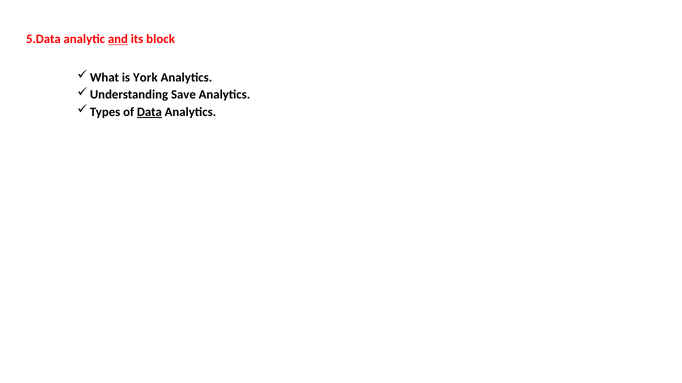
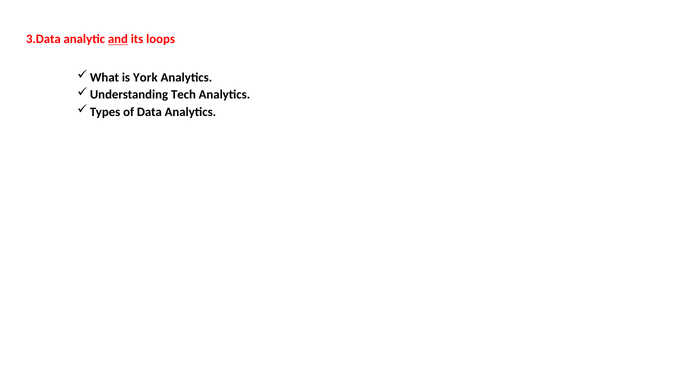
5.Data: 5.Data -> 3.Data (43, 39)
block: block -> loops (161, 39)
Save: Save -> Tech (183, 95)
Data underline: present -> none (149, 112)
